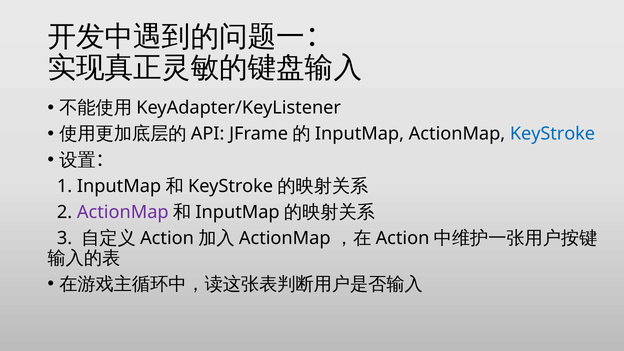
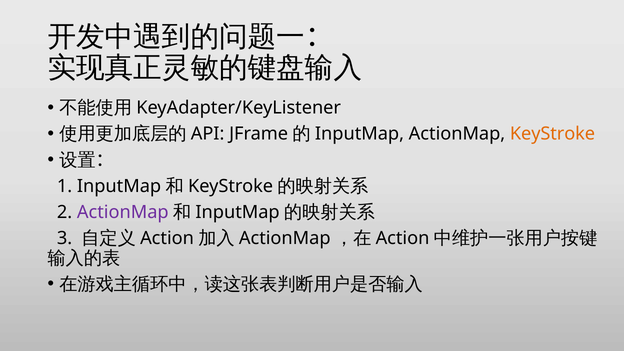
KeyStroke colour: blue -> orange (552, 134)
